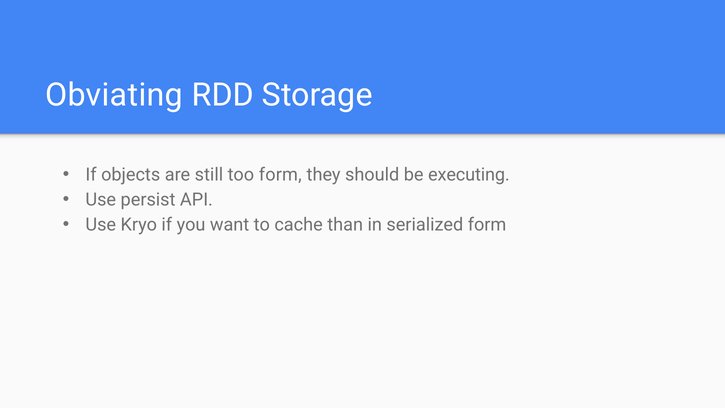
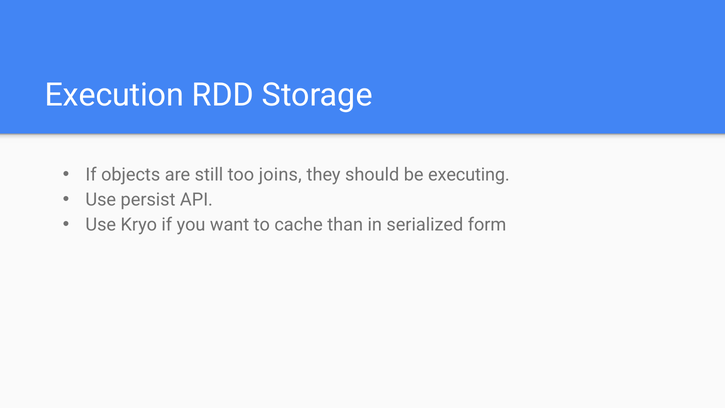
Obviating: Obviating -> Execution (114, 95)
too form: form -> joins (280, 175)
